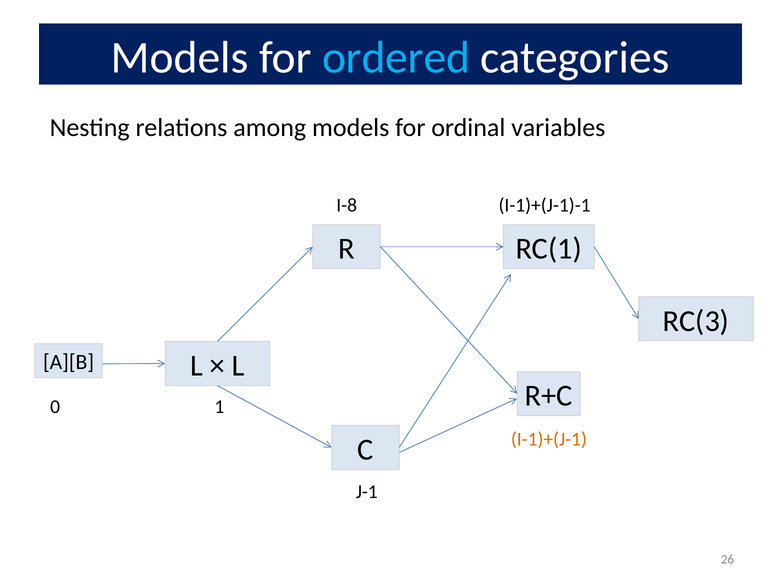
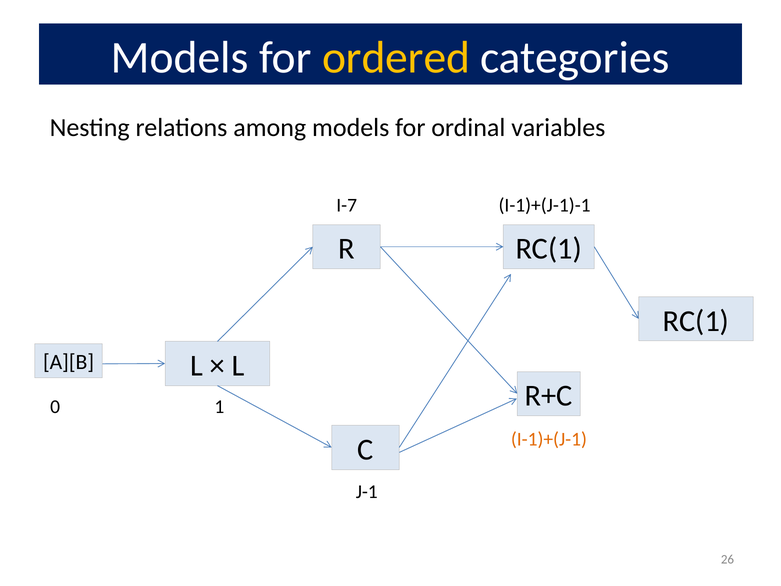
ordered colour: light blue -> yellow (396, 58)
I-8: I-8 -> I-7 (347, 205)
RC(3: RC(3 -> RC(1 (696, 321)
